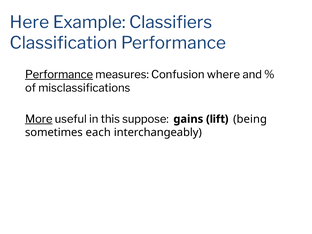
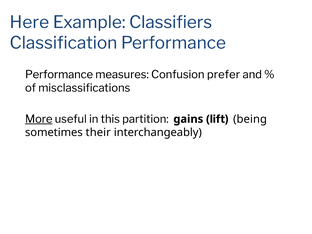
Performance underline: present -> none (59, 75)
where: where -> prefer (223, 75)
suppose: suppose -> partition (145, 119)
each: each -> their (98, 133)
